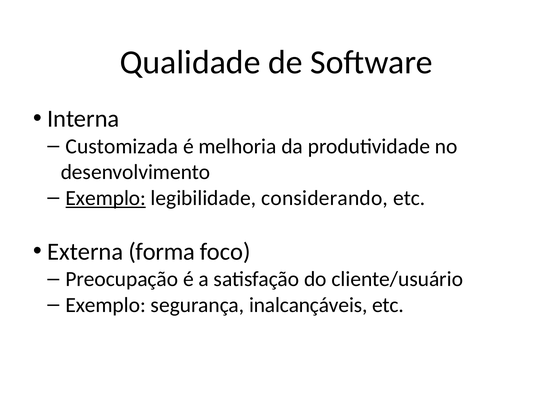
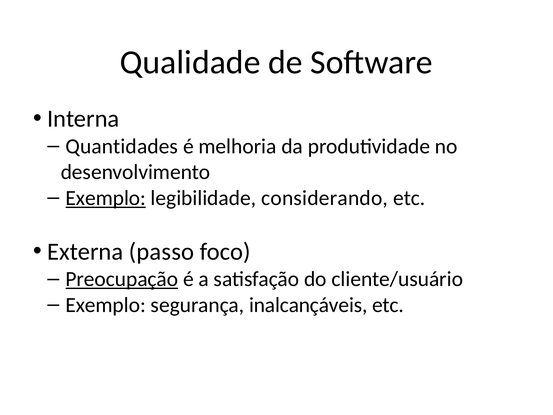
Customizada: Customizada -> Quantidades (122, 146)
forma: forma -> passo (161, 252)
Preocupação underline: none -> present (122, 279)
